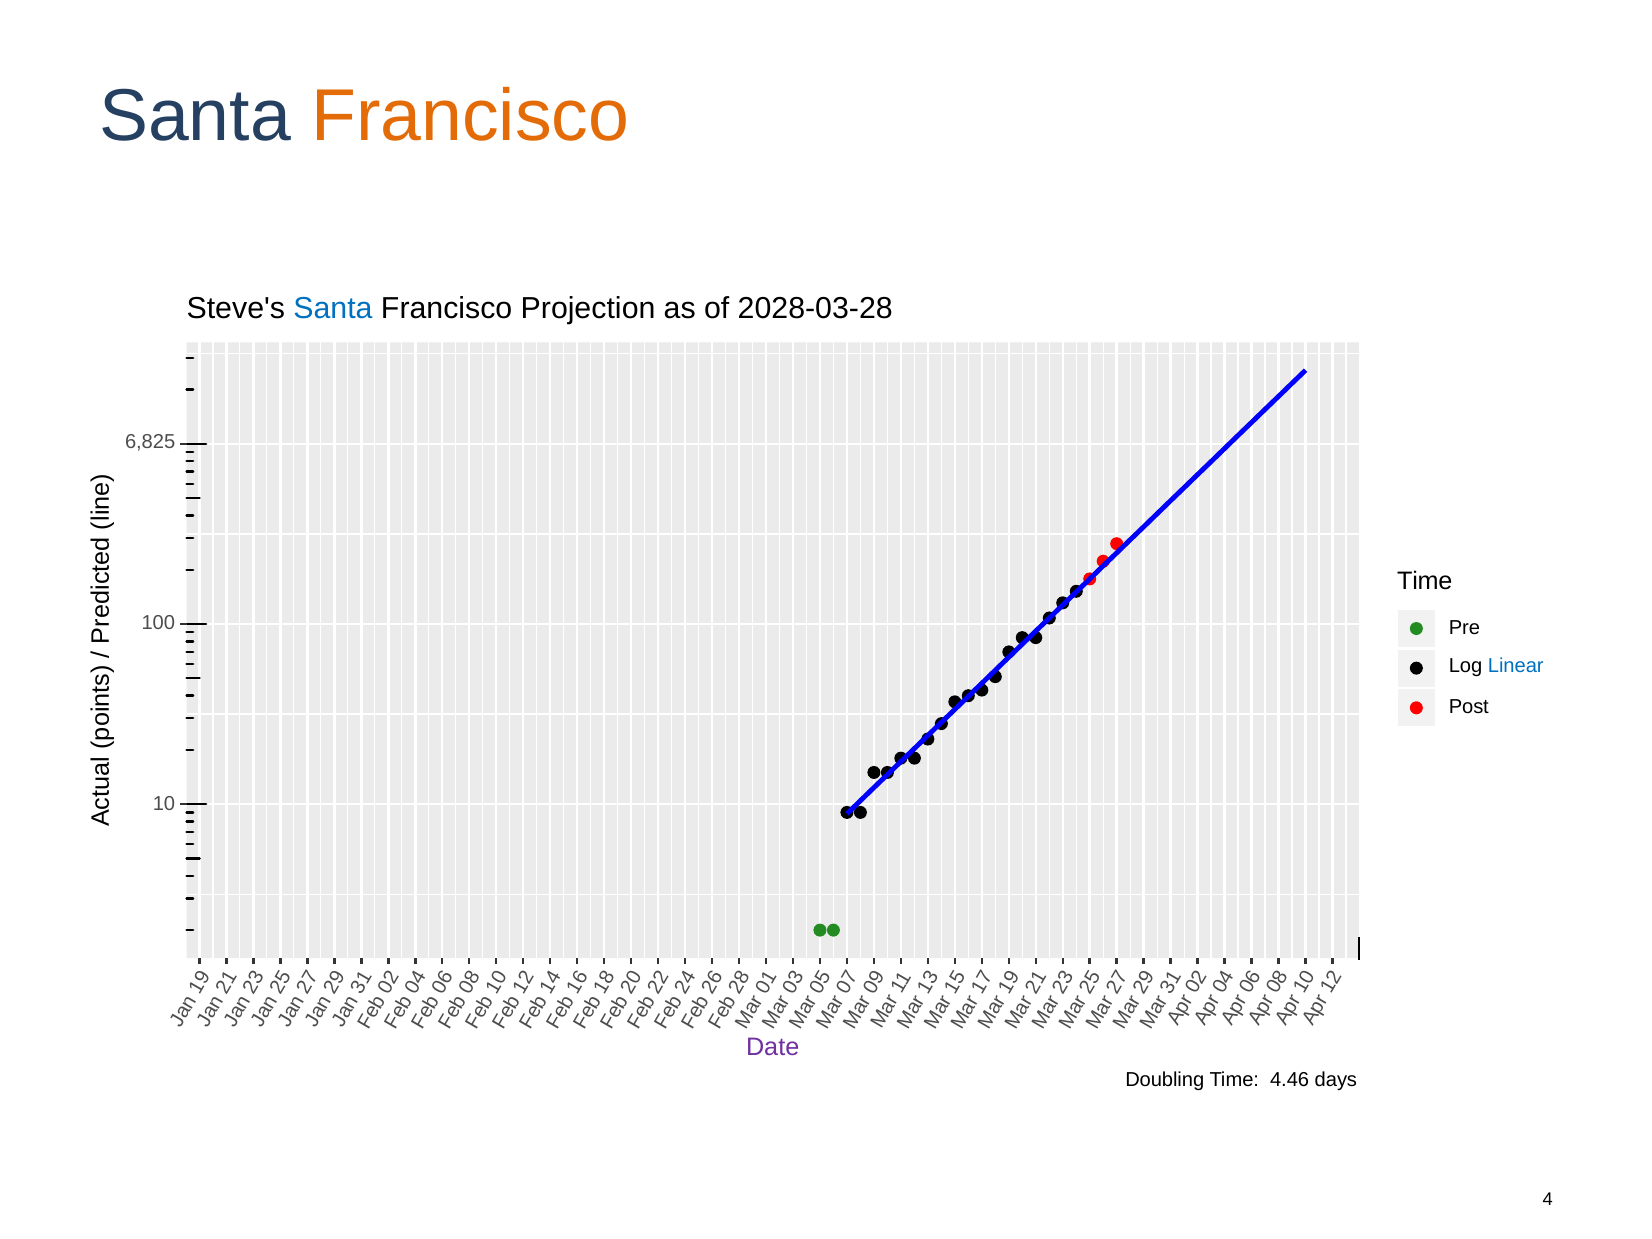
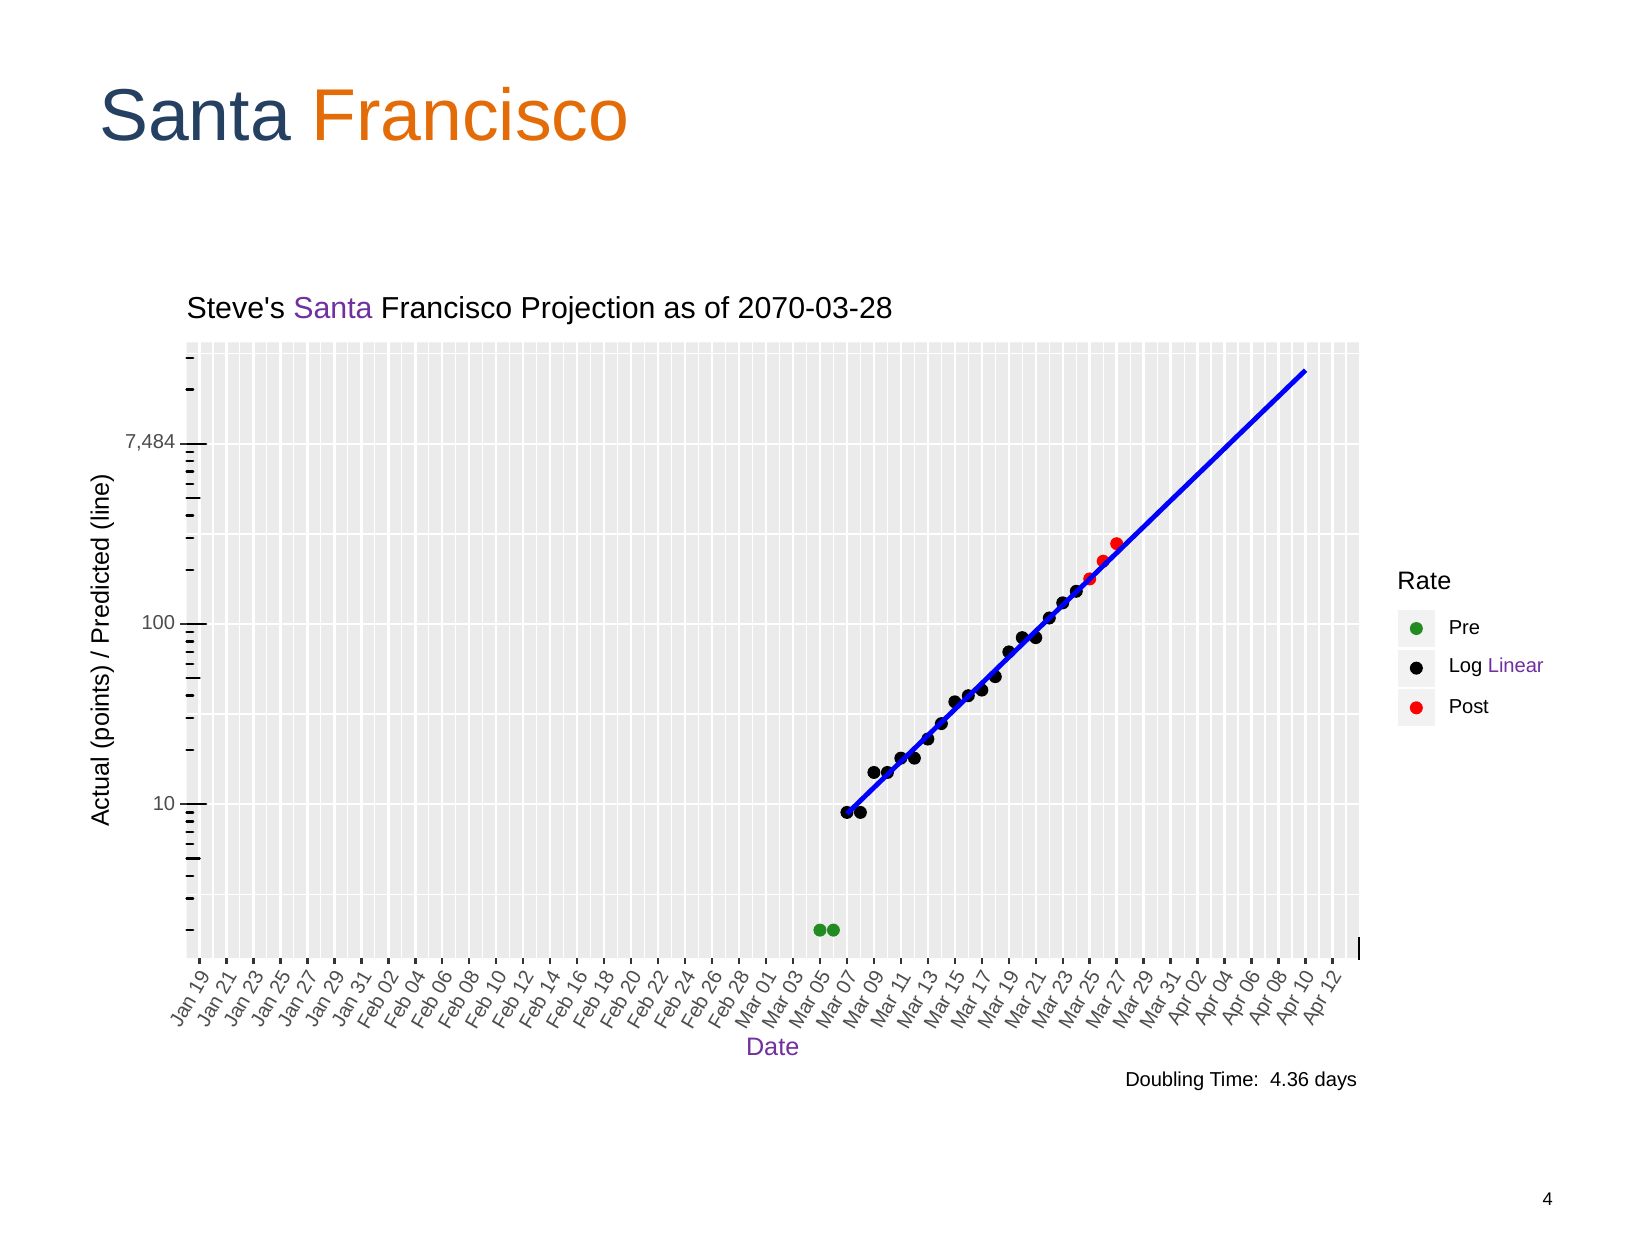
Santa colour: blue -> purple (333, 308)
2028-03-28: 2028-03-28 -> 2070-03-28 (815, 308)
6,825: 6,825 -> 7,484 (150, 442)
Time: Time -> Rate (1425, 581)
Linear colour: blue -> purple (1516, 665)
4.46: 4.46 -> 4.36 (1290, 1080)
